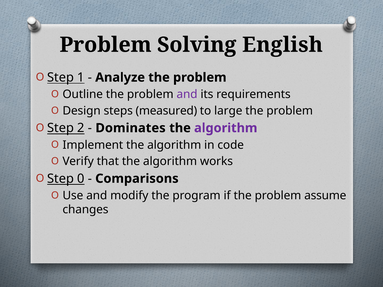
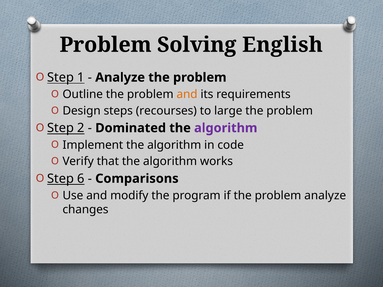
and colour: purple -> orange (187, 94)
measured: measured -> recourses (166, 111)
Dominates: Dominates -> Dominated (131, 128)
0: 0 -> 6 (81, 179)
problem assume: assume -> analyze (325, 196)
